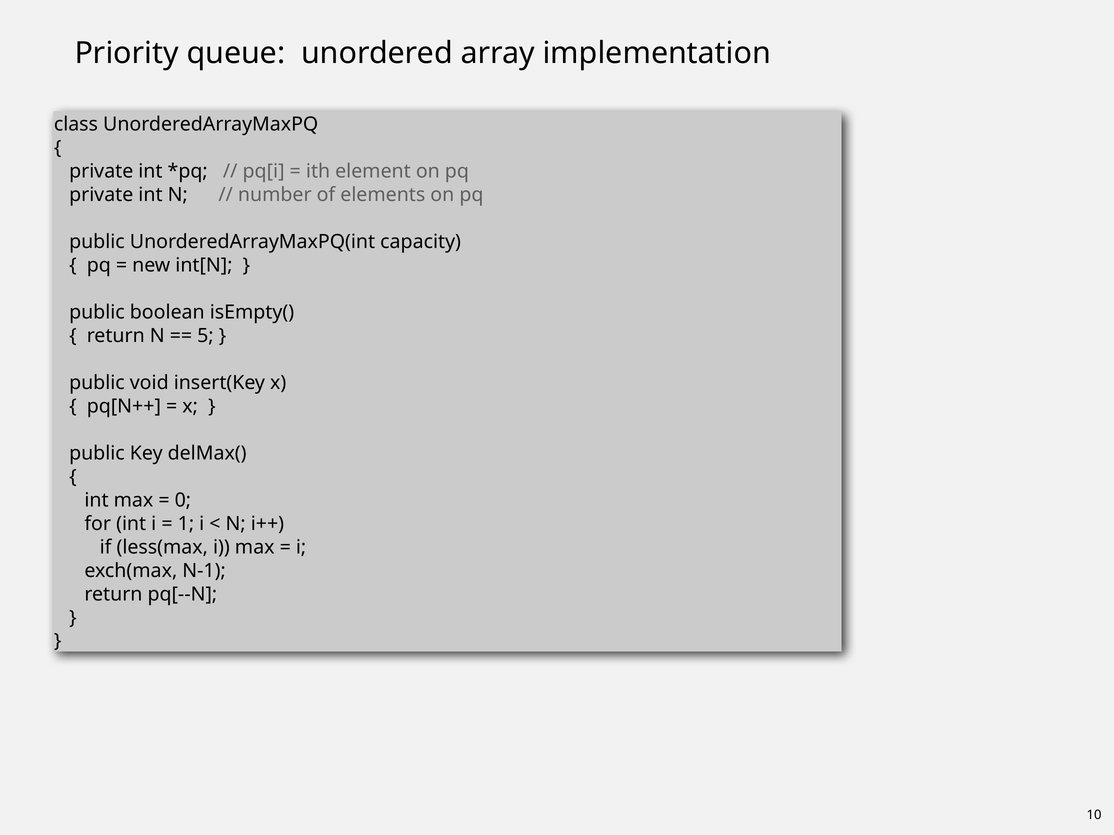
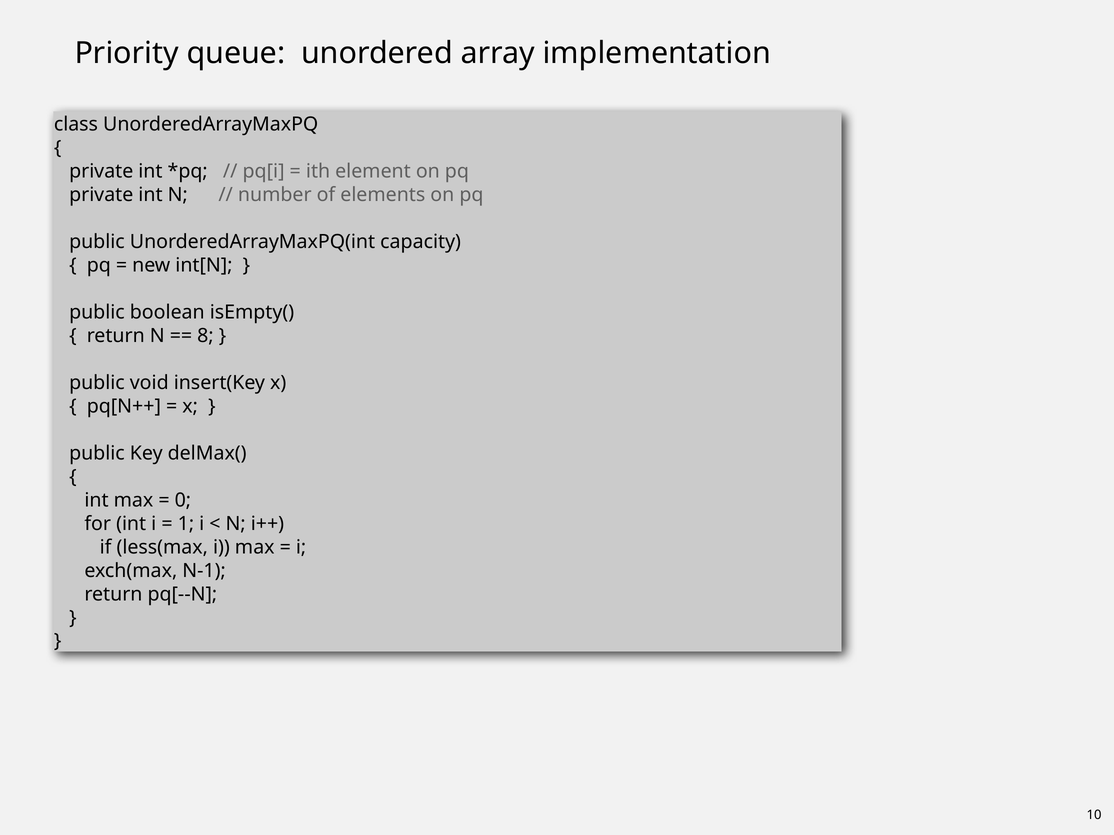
5: 5 -> 8 (205, 336)
